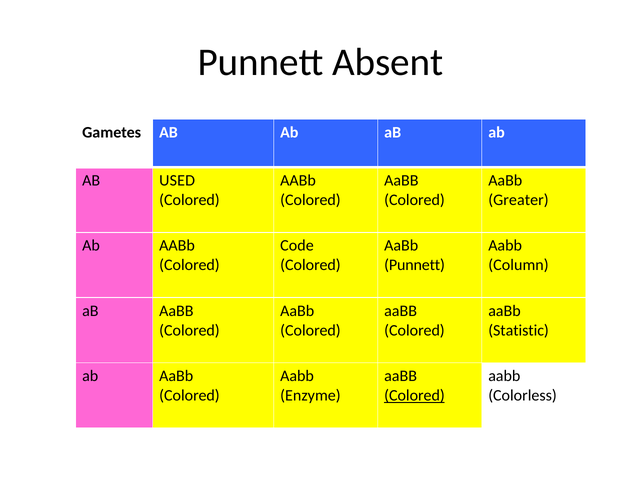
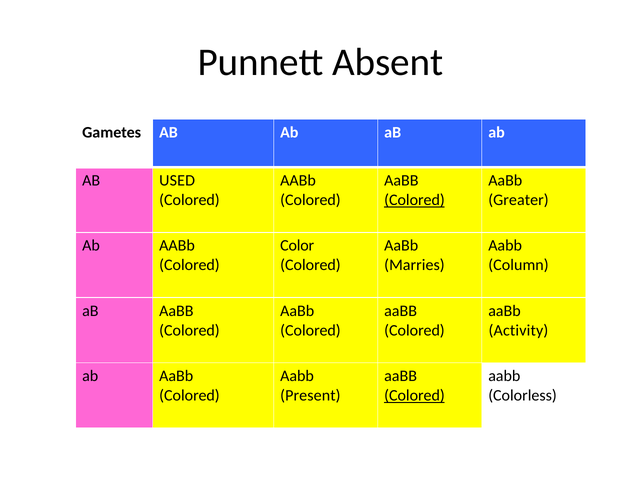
Colored underline: none -> present (415, 200)
Code: Code -> Color (297, 245)
Punnett: Punnett -> Marries (414, 265)
Statistic: Statistic -> Activity (518, 330)
Enzyme: Enzyme -> Present (310, 395)
